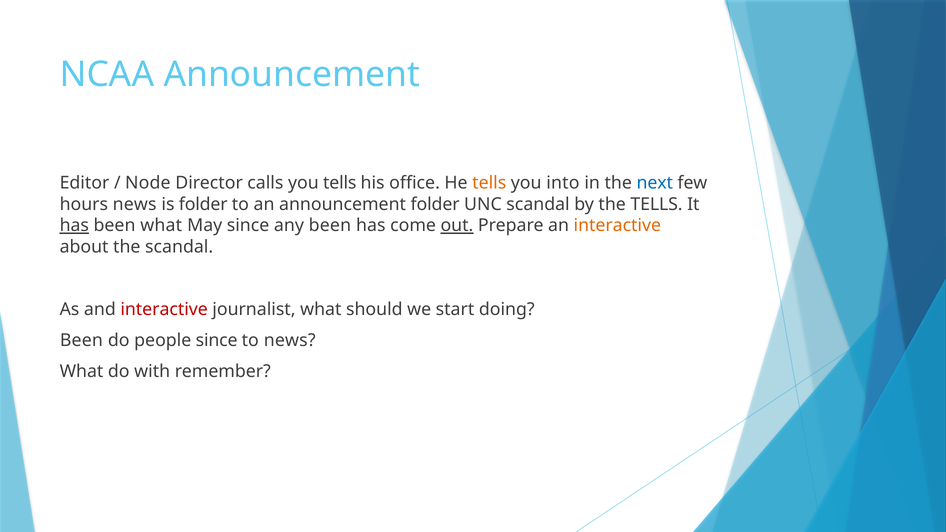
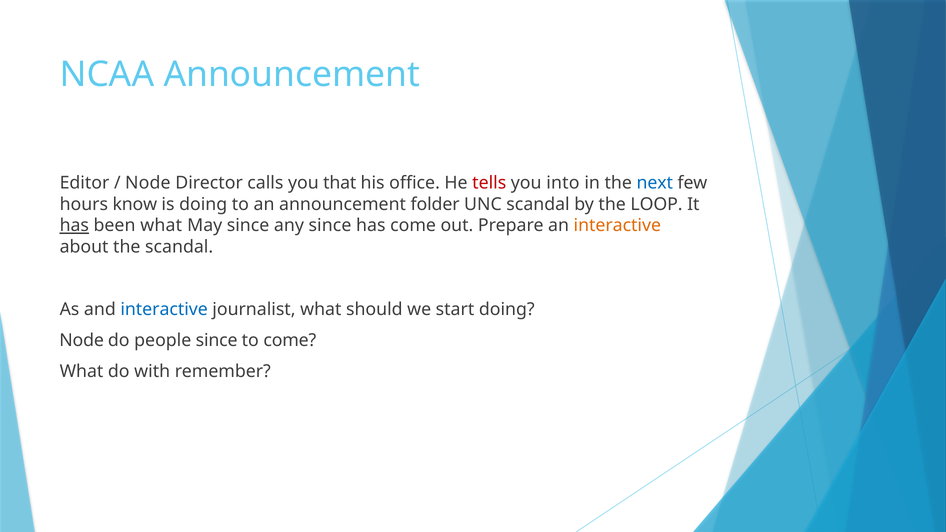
you tells: tells -> that (340, 183)
tells colour: orange -> red (489, 183)
hours news: news -> know (135, 204)
is folder: folder -> doing (203, 204)
the TELLS: TELLS -> LOOP (657, 204)
any been: been -> since (330, 226)
out underline: present -> none (457, 226)
interactive colour: red -> blue (164, 309)
Been: Been -> Node (82, 340)
to news: news -> come (290, 340)
